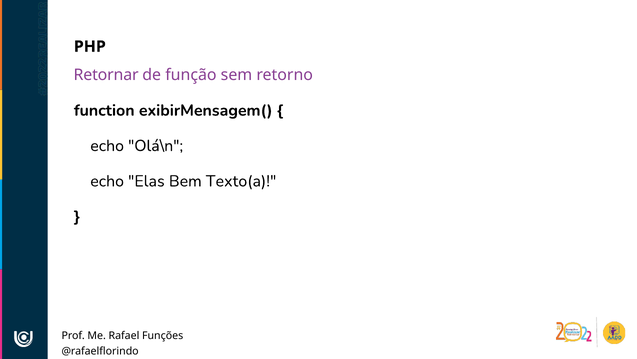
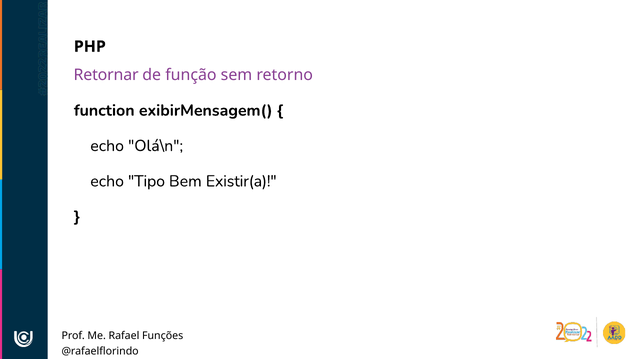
Elas: Elas -> Tipo (146, 181)
Texto(a: Texto(a -> Existir(a (241, 181)
